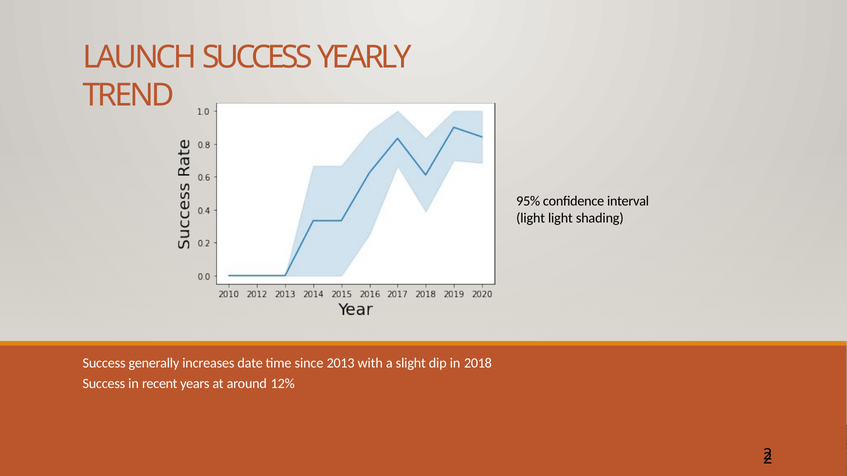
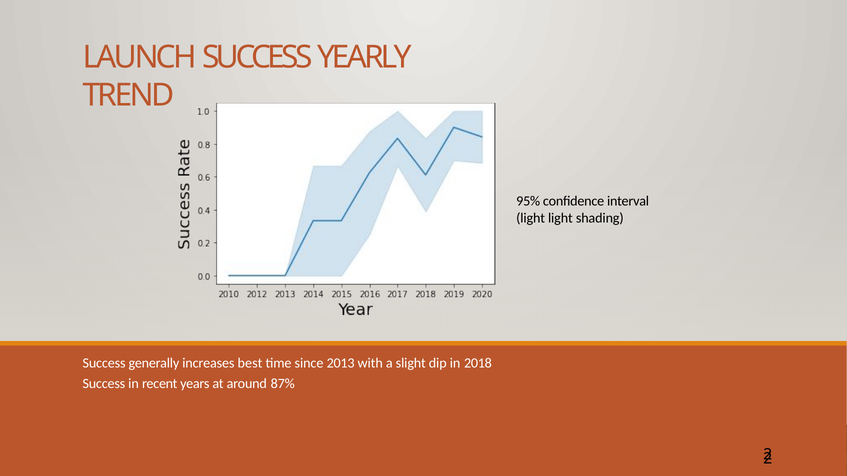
date: date -> best (250, 363)
12%: 12% -> 87% (283, 384)
